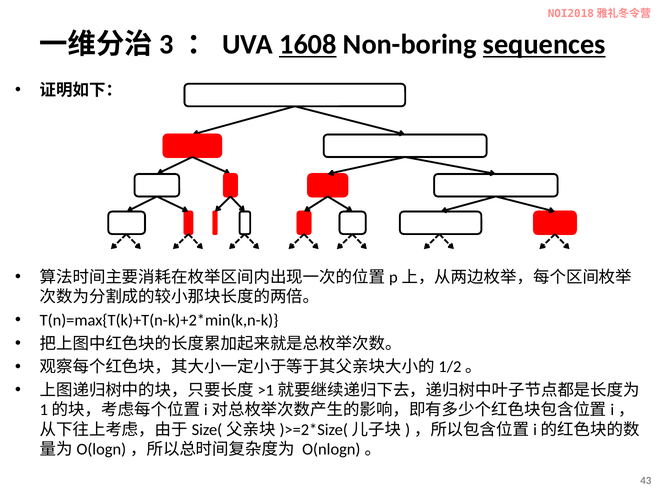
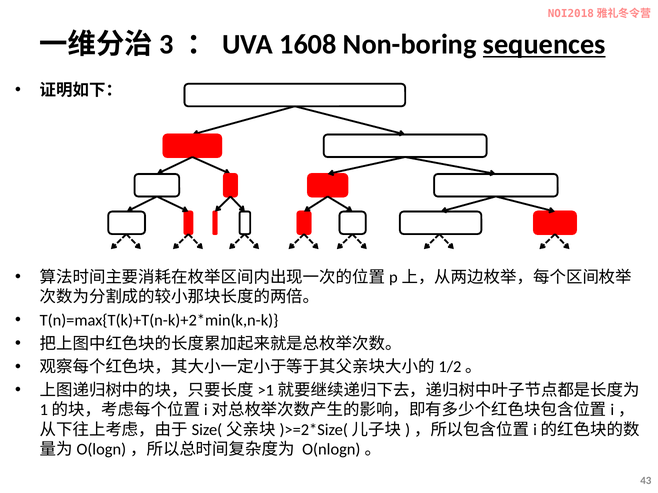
1608 underline: present -> none (308, 45)
